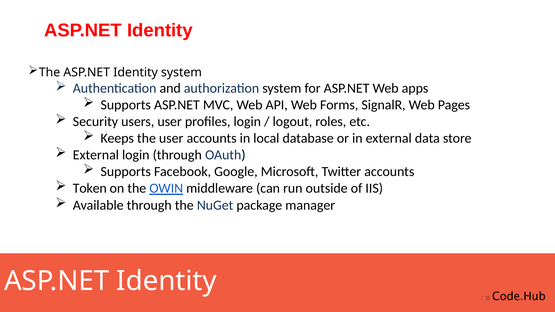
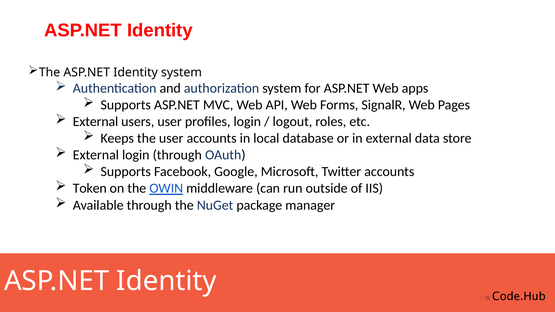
Security: Security -> External (96, 122)
